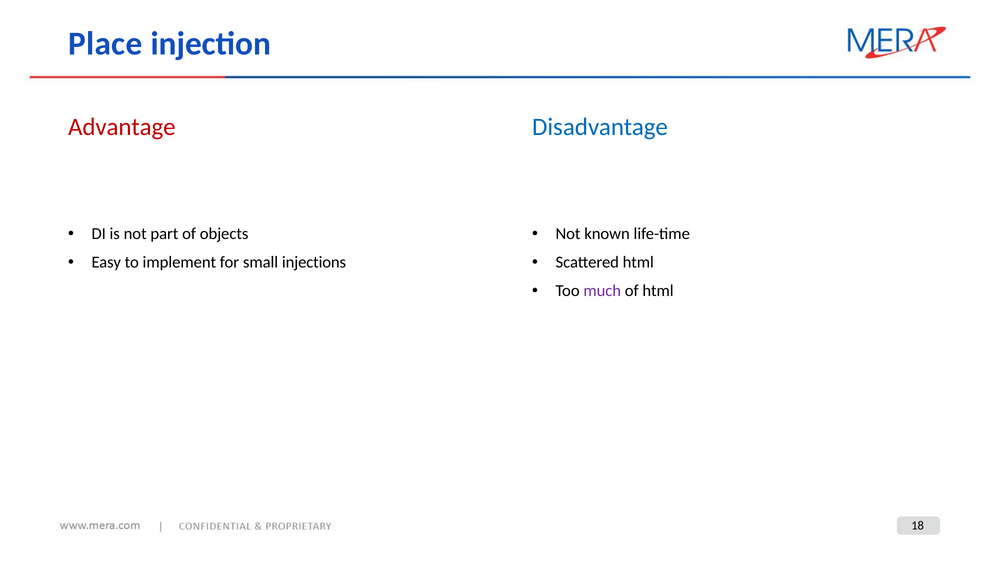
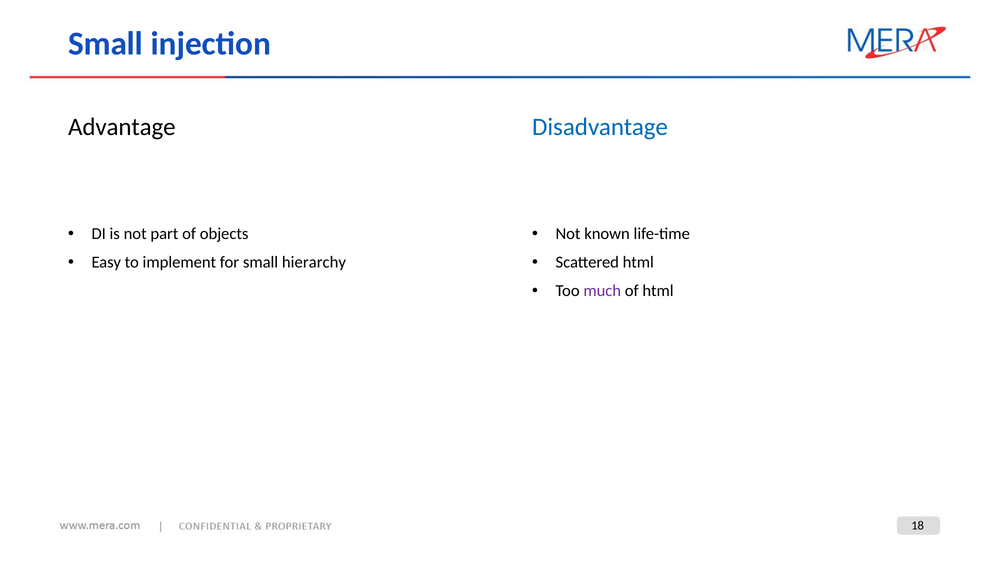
Place: Place -> Small (106, 44)
Advantage colour: red -> black (122, 127)
injections: injections -> hierarchy (314, 262)
